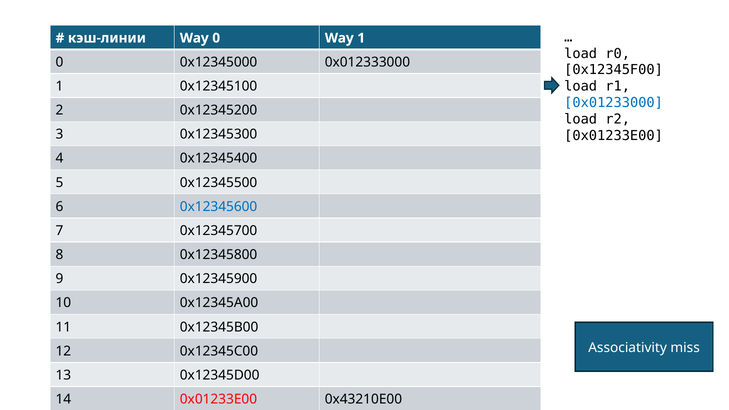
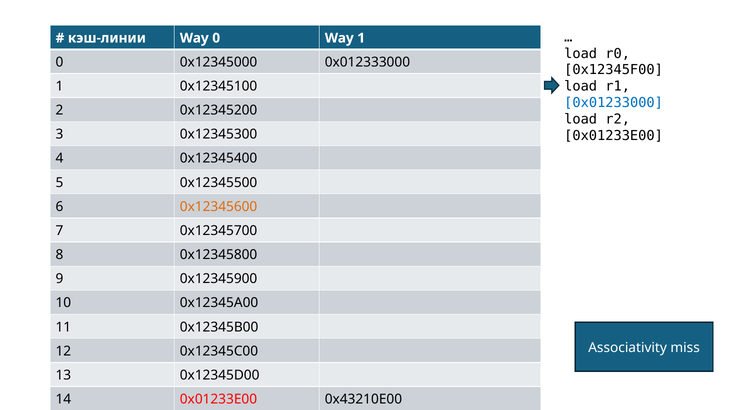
0x12345600 colour: blue -> orange (219, 207)
